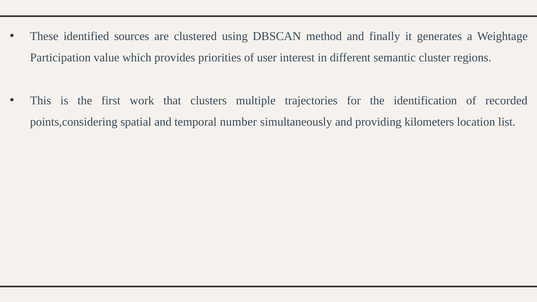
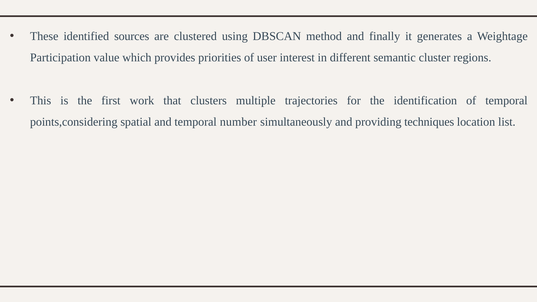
of recorded: recorded -> temporal (506, 101)
kilometers: kilometers -> techniques (429, 122)
